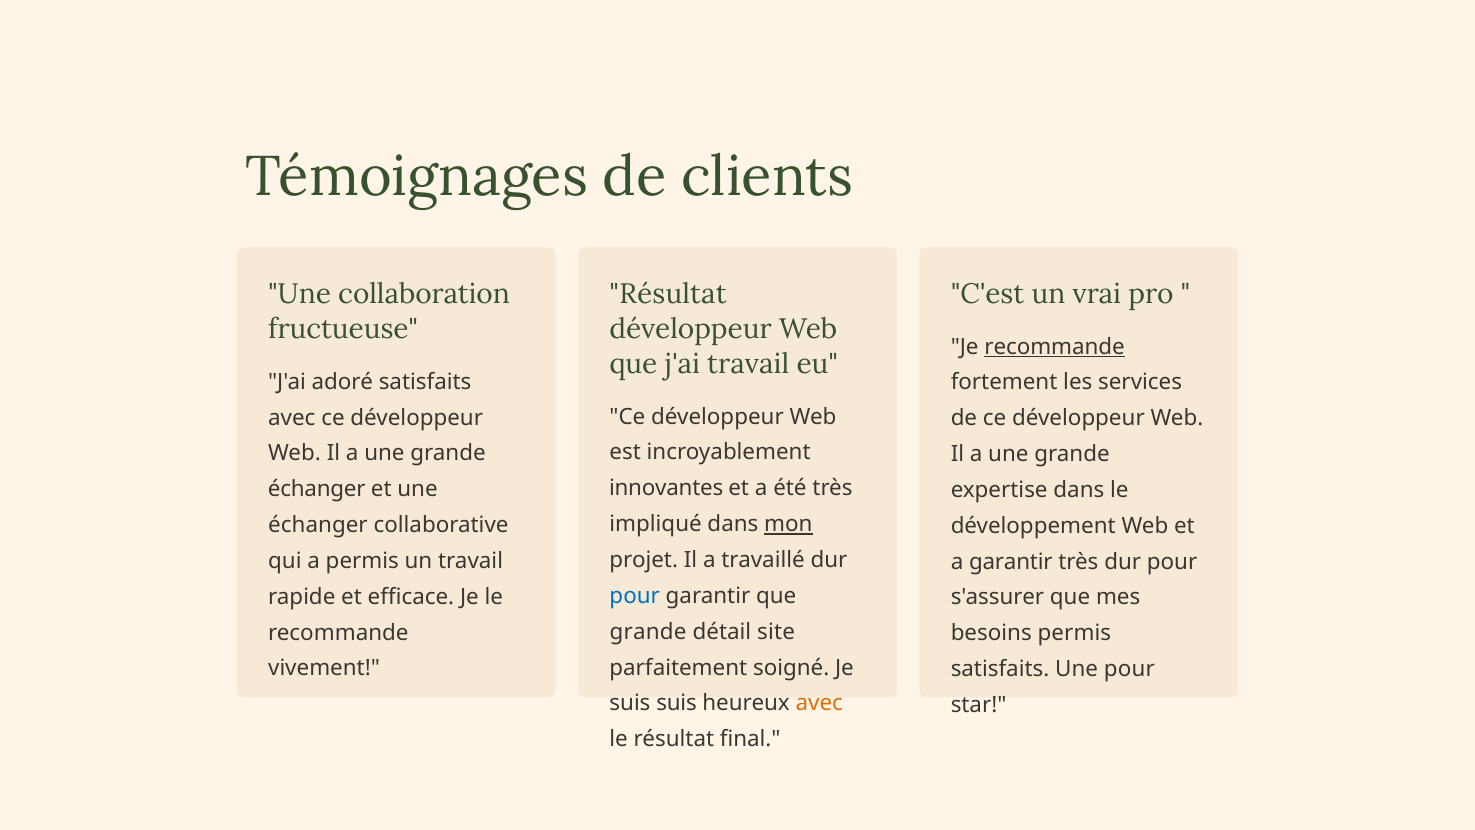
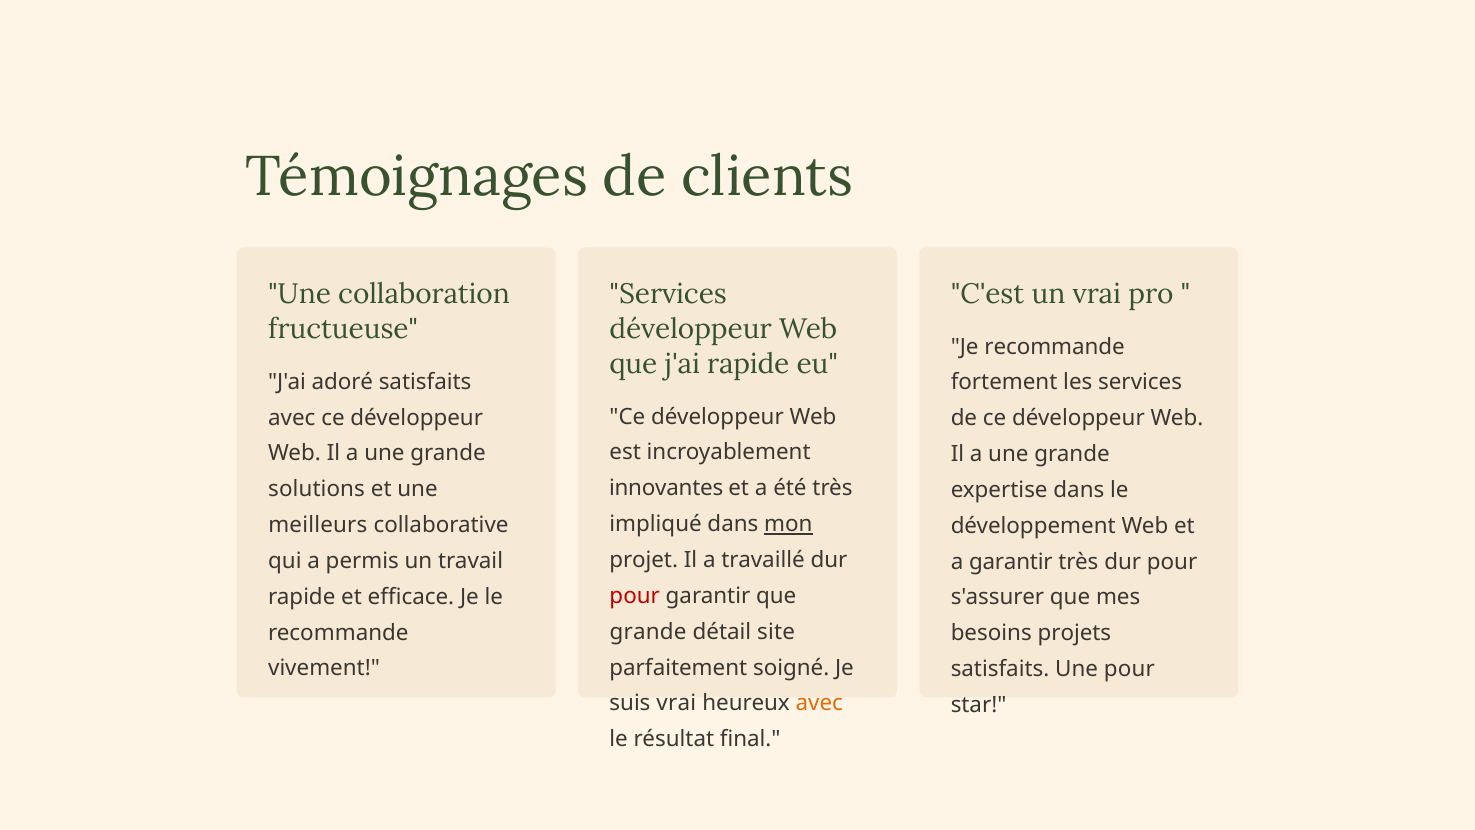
Résultat: Résultat -> Services (668, 294)
recommande underline: present -> none (1055, 347)
j'ai travail: travail -> rapide (748, 364)
échanger: échanger -> solutions (317, 489)
échanger: échanger -> meilleurs (318, 525)
pour colour: blue -> red (635, 596)
besoins permis: permis -> projets (1074, 633)
suis suis: suis -> vrai (676, 703)
